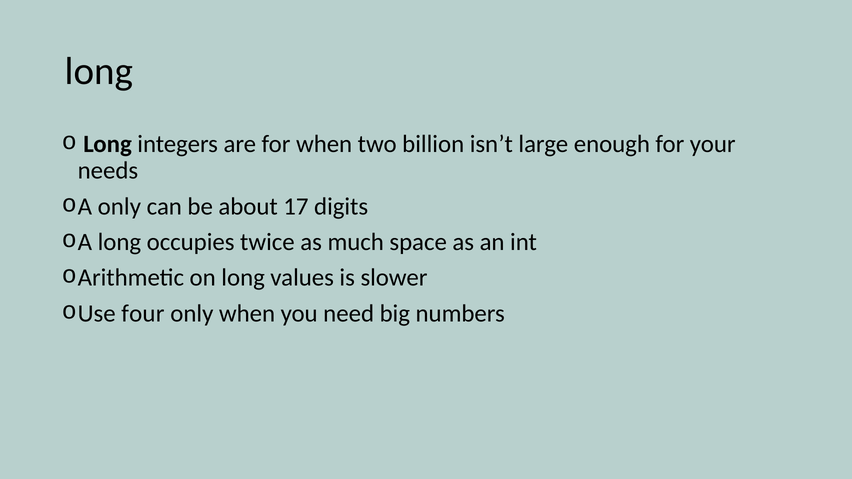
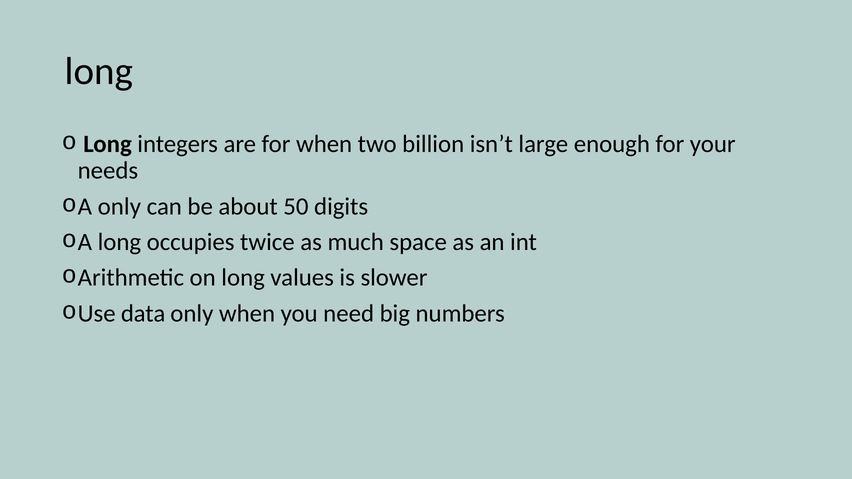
17: 17 -> 50 (296, 206)
four: four -> data (143, 313)
